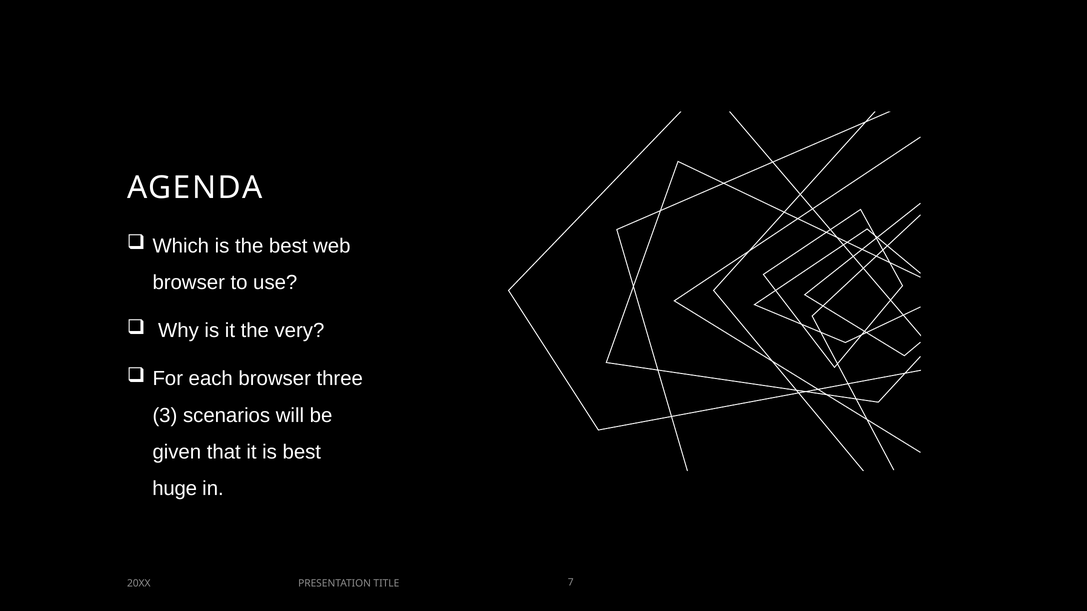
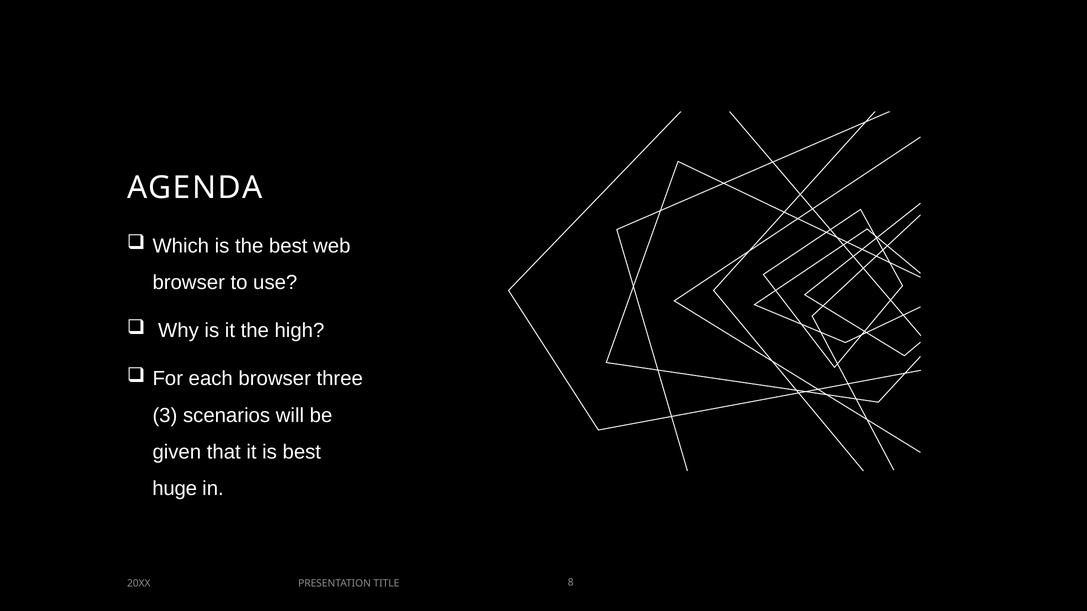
very: very -> high (299, 331)
7: 7 -> 8 (571, 583)
